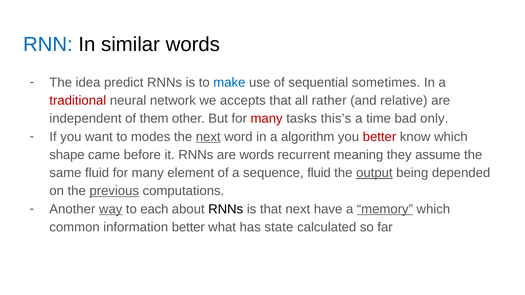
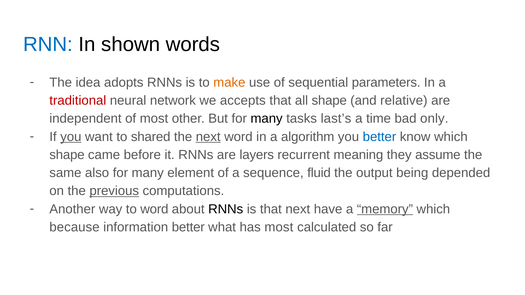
similar: similar -> shown (131, 44)
predict: predict -> adopts (124, 83)
make colour: blue -> orange (229, 83)
sometimes: sometimes -> parameters (386, 83)
all rather: rather -> shape (329, 101)
of them: them -> most (154, 119)
many colour: red -> black (267, 119)
this’s: this’s -> last’s (336, 119)
you underline: none -> present (71, 137)
modes: modes -> shared (151, 137)
better colour: red -> blue (379, 137)
are words: words -> layers (257, 155)
same fluid: fluid -> also (97, 173)
output underline: present -> none (374, 173)
way underline: present -> none (111, 209)
to each: each -> word (154, 209)
common: common -> because (74, 227)
has state: state -> most (279, 227)
